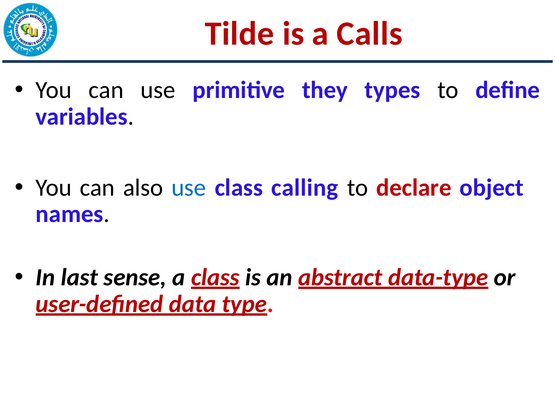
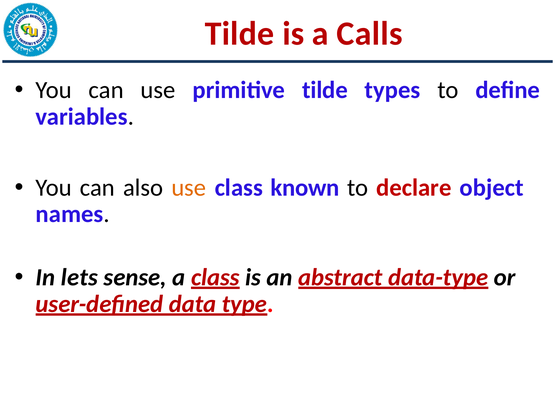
primitive they: they -> tilde (325, 90)
use colour: blue -> orange (189, 188)
calling: calling -> known (305, 188)
last: last -> lets (79, 277)
